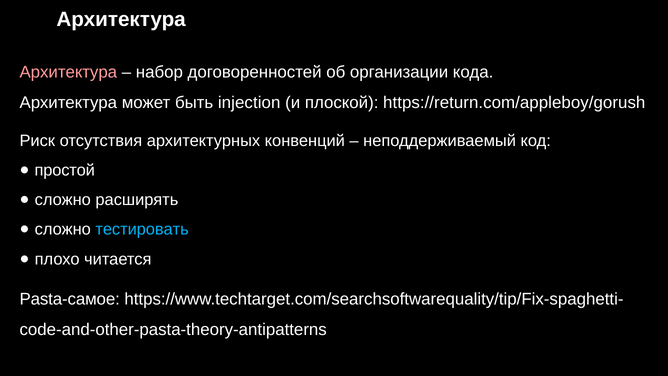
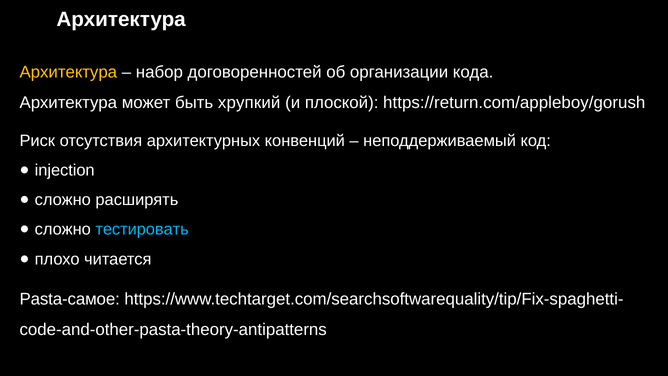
Архитектура colour: pink -> yellow (68, 72)
injection: injection -> хрупкий (249, 102)
простой: простой -> injection (65, 170)
